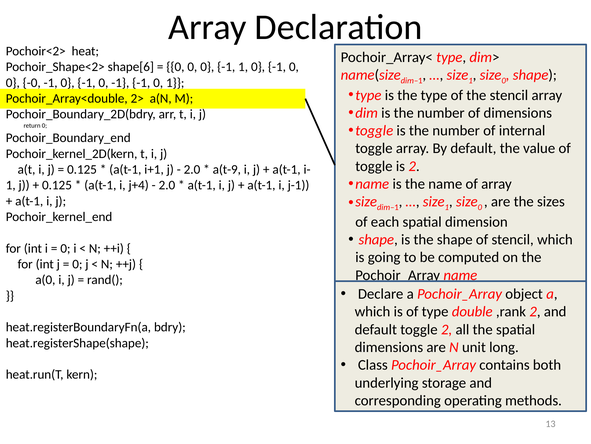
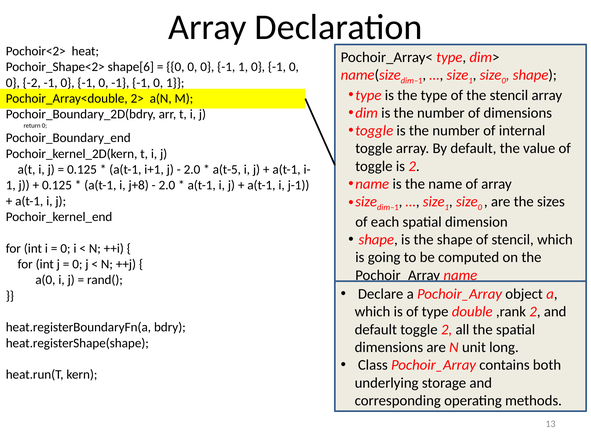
-0: -0 -> -2 (32, 83)
a(t-9: a(t-9 -> a(t-5 (227, 169)
j+4: j+4 -> j+8 (139, 185)
